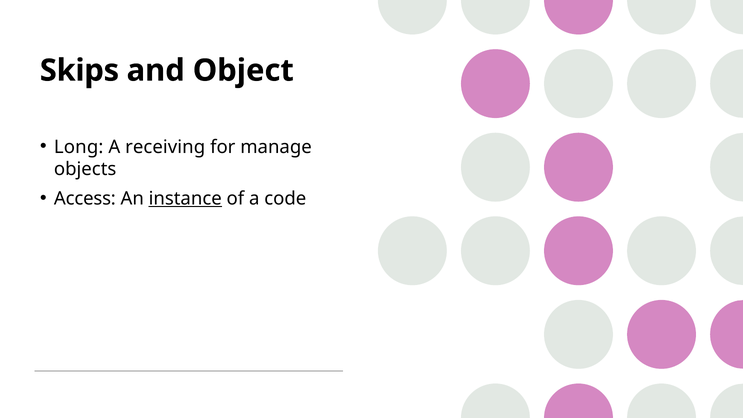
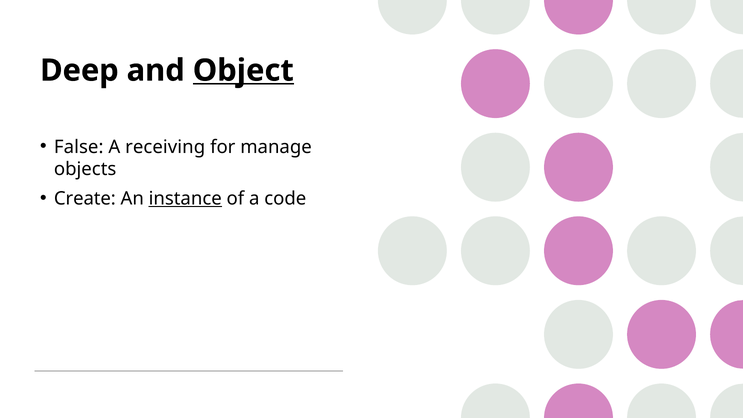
Skips: Skips -> Deep (79, 70)
Object underline: none -> present (243, 70)
Long: Long -> False (79, 147)
Access: Access -> Create (85, 198)
